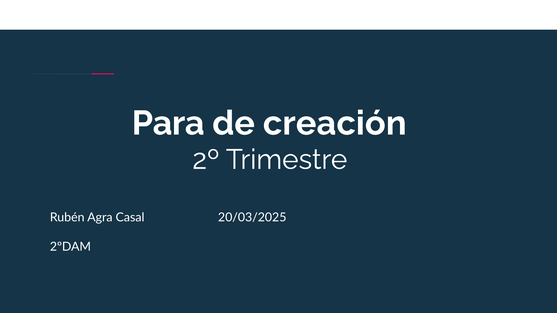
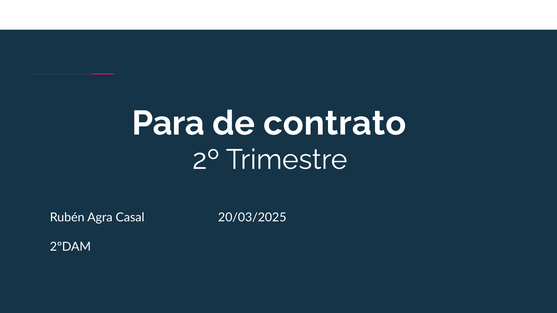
creación: creación -> contrato (335, 123)
